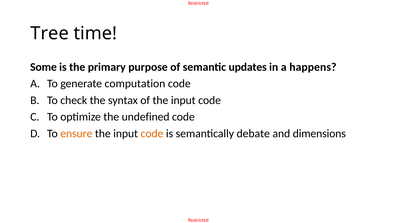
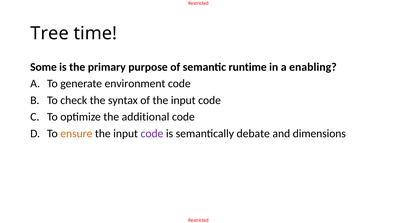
updates: updates -> runtime (248, 67)
happens: happens -> enabling (313, 67)
computation: computation -> environment (135, 84)
undefined: undefined -> additional (146, 117)
code colour: orange -> purple (152, 134)
